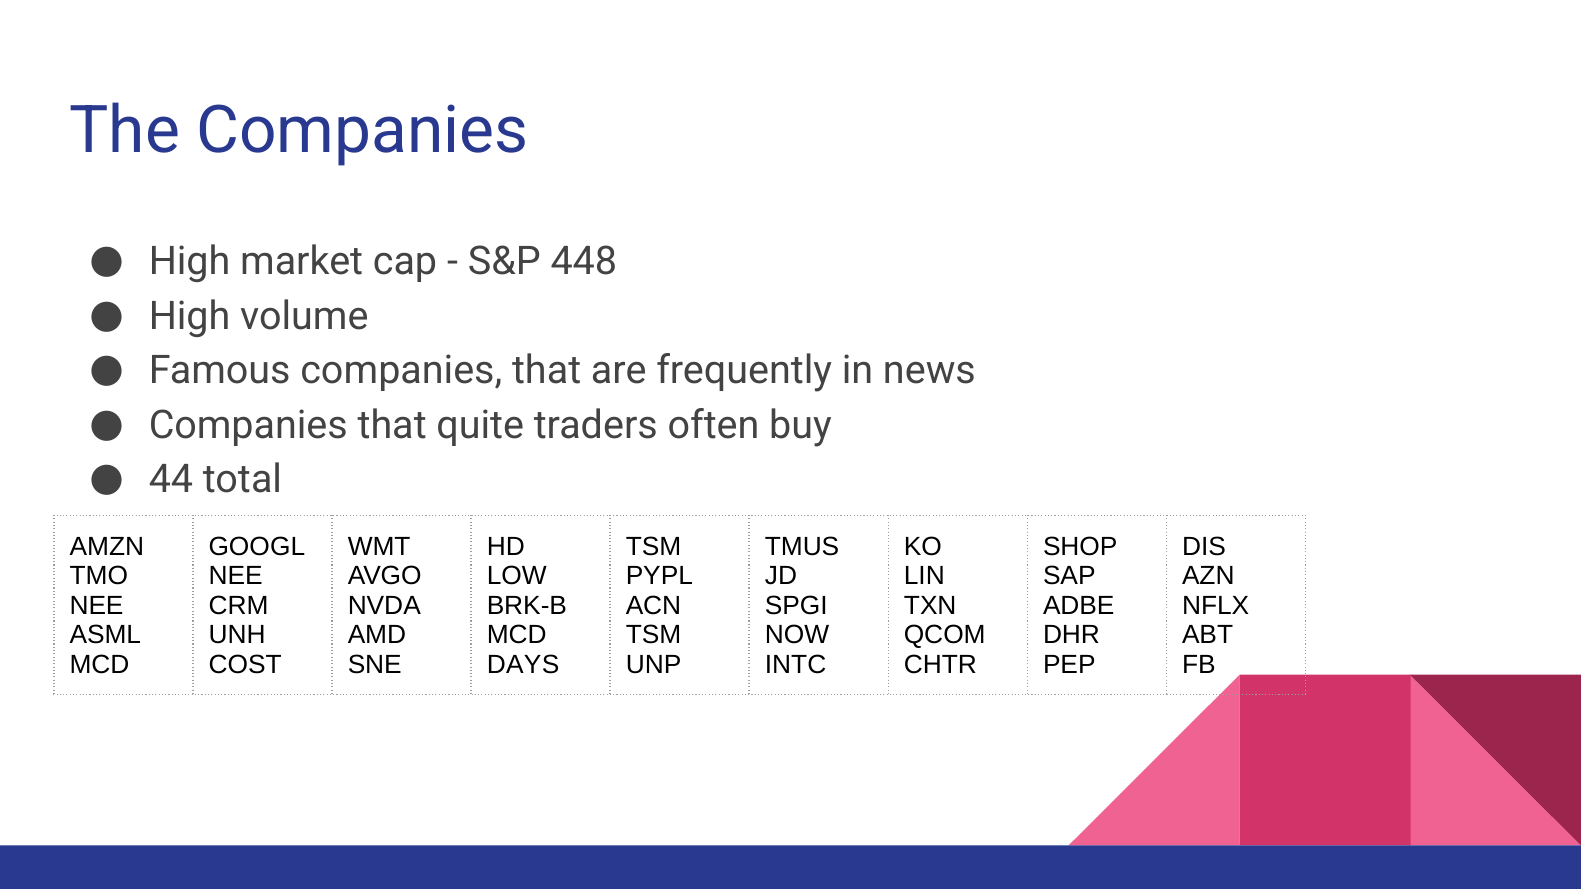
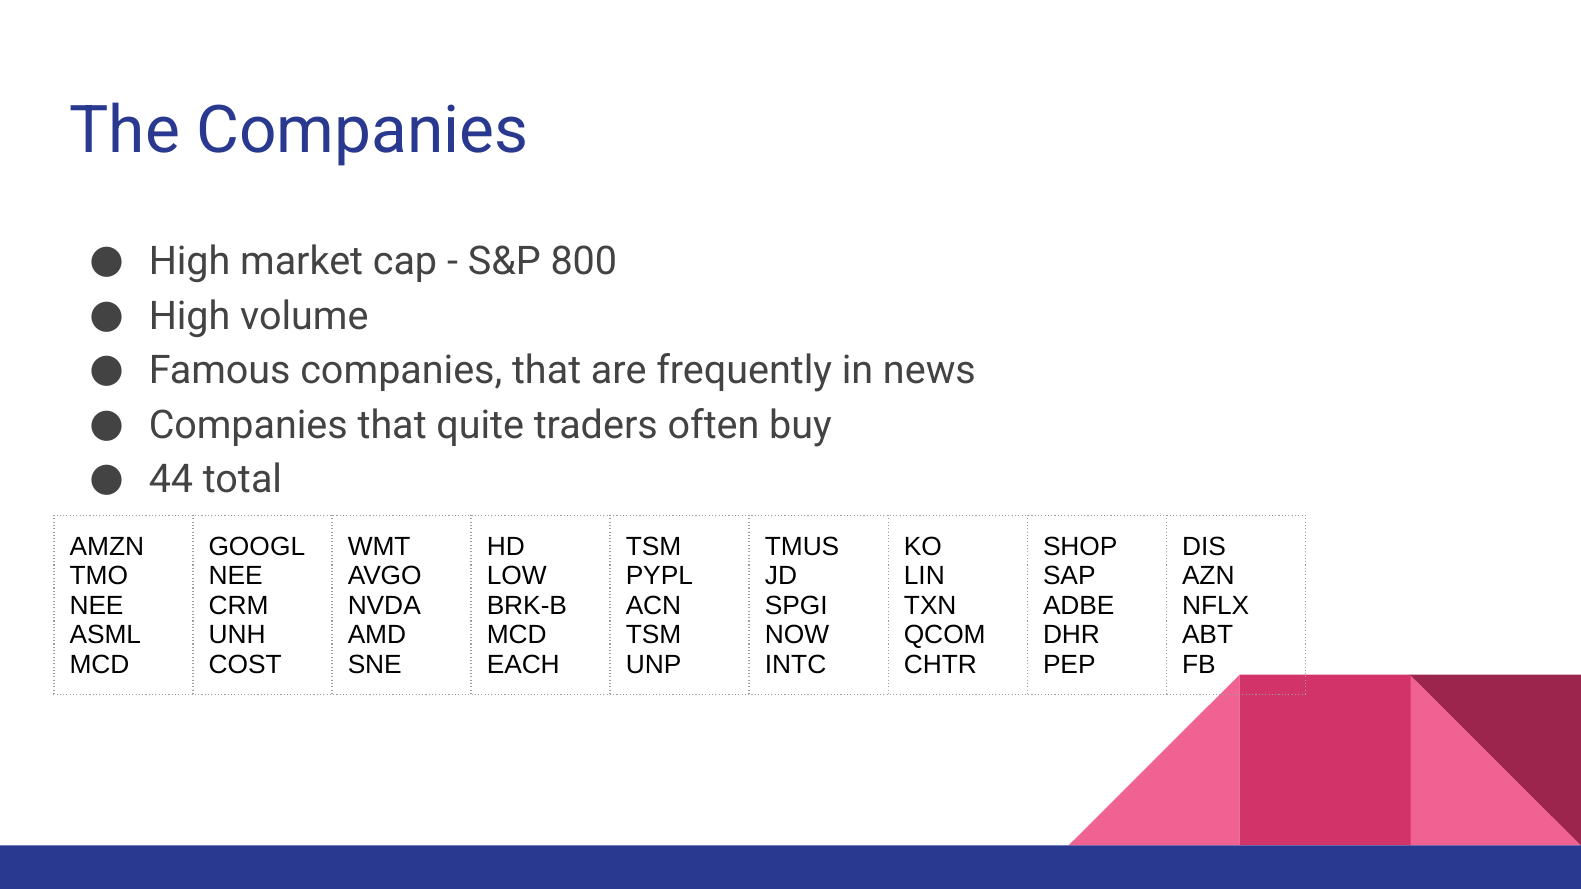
448: 448 -> 800 (584, 262)
DAYS: DAYS -> EACH (523, 665)
